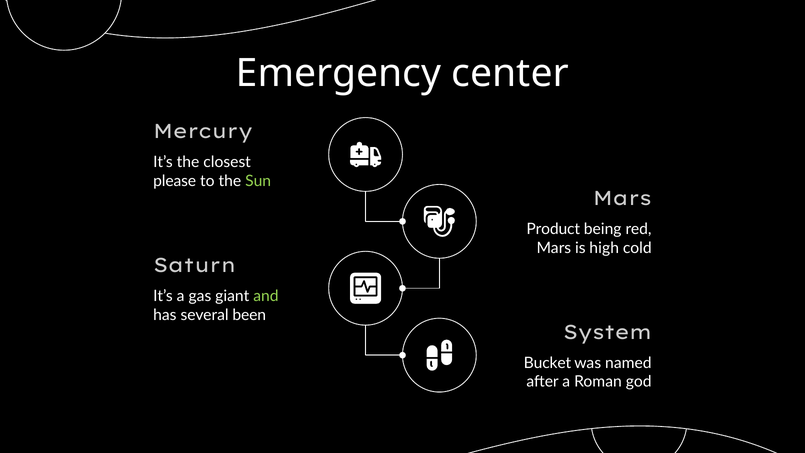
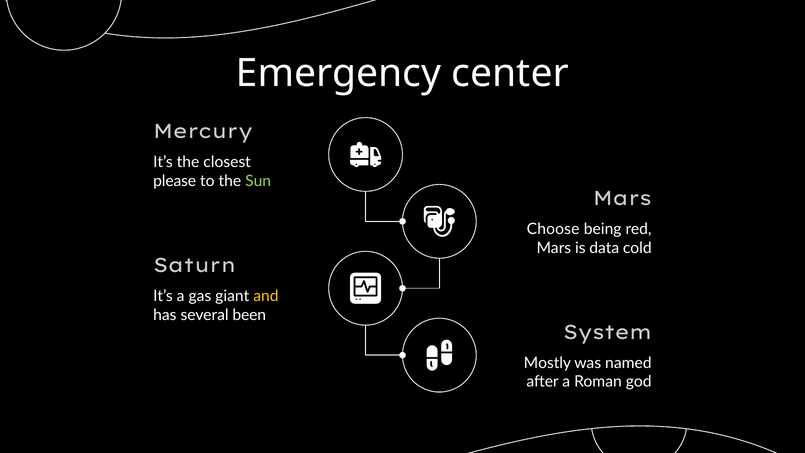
Product: Product -> Choose (553, 229)
high: high -> data (604, 248)
and colour: light green -> yellow (266, 296)
Bucket: Bucket -> Mostly (547, 363)
